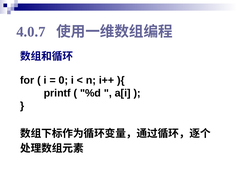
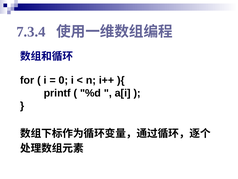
4.0.7: 4.0.7 -> 7.3.4 (31, 32)
